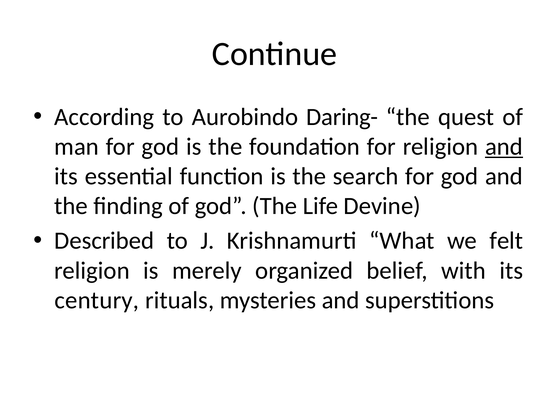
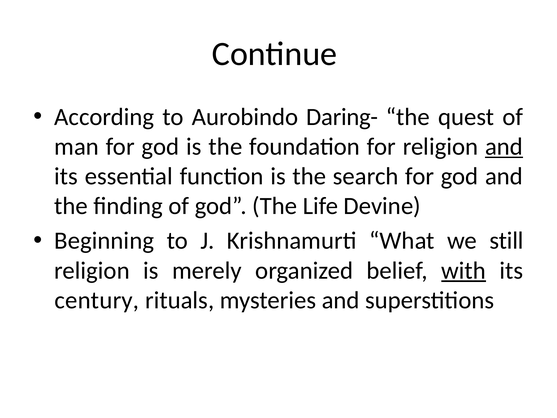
Described: Described -> Beginning (104, 241)
felt: felt -> still (506, 241)
with underline: none -> present (464, 270)
